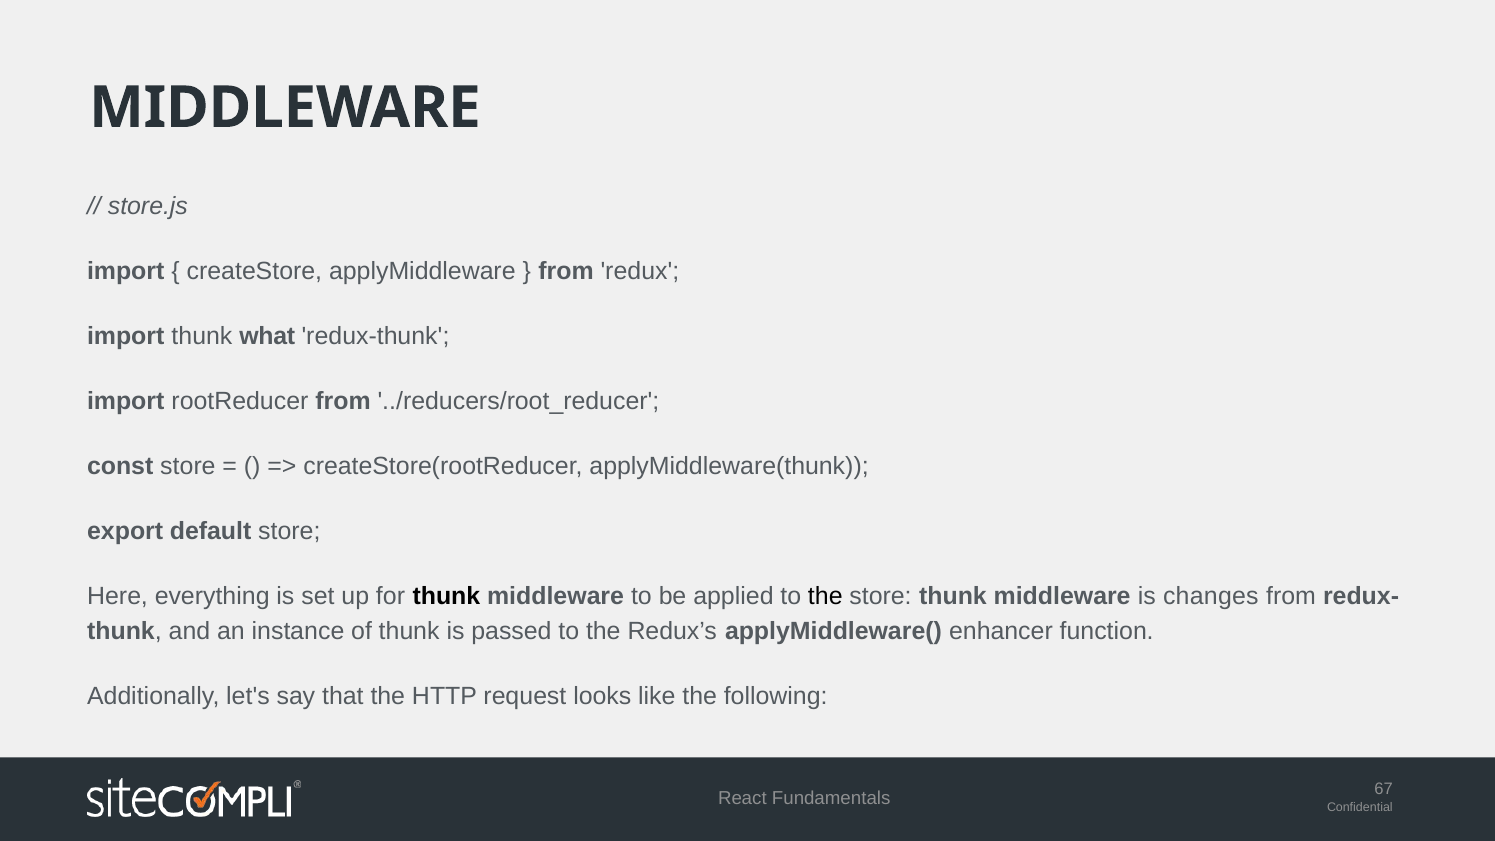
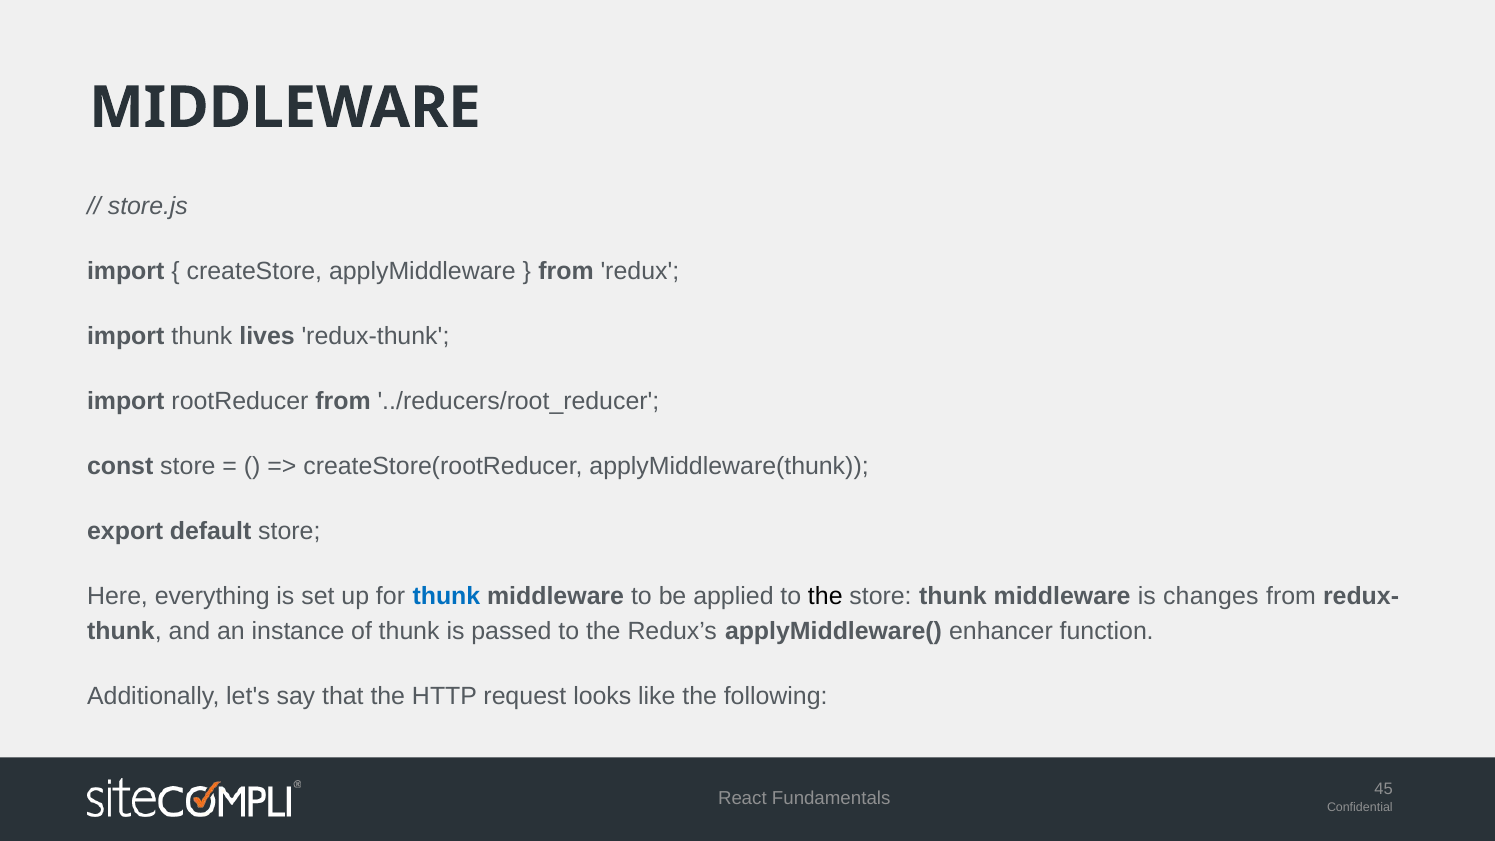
what: what -> lives (267, 336)
thunk colour: black -> blue (446, 596)
67: 67 -> 45 (1384, 789)
